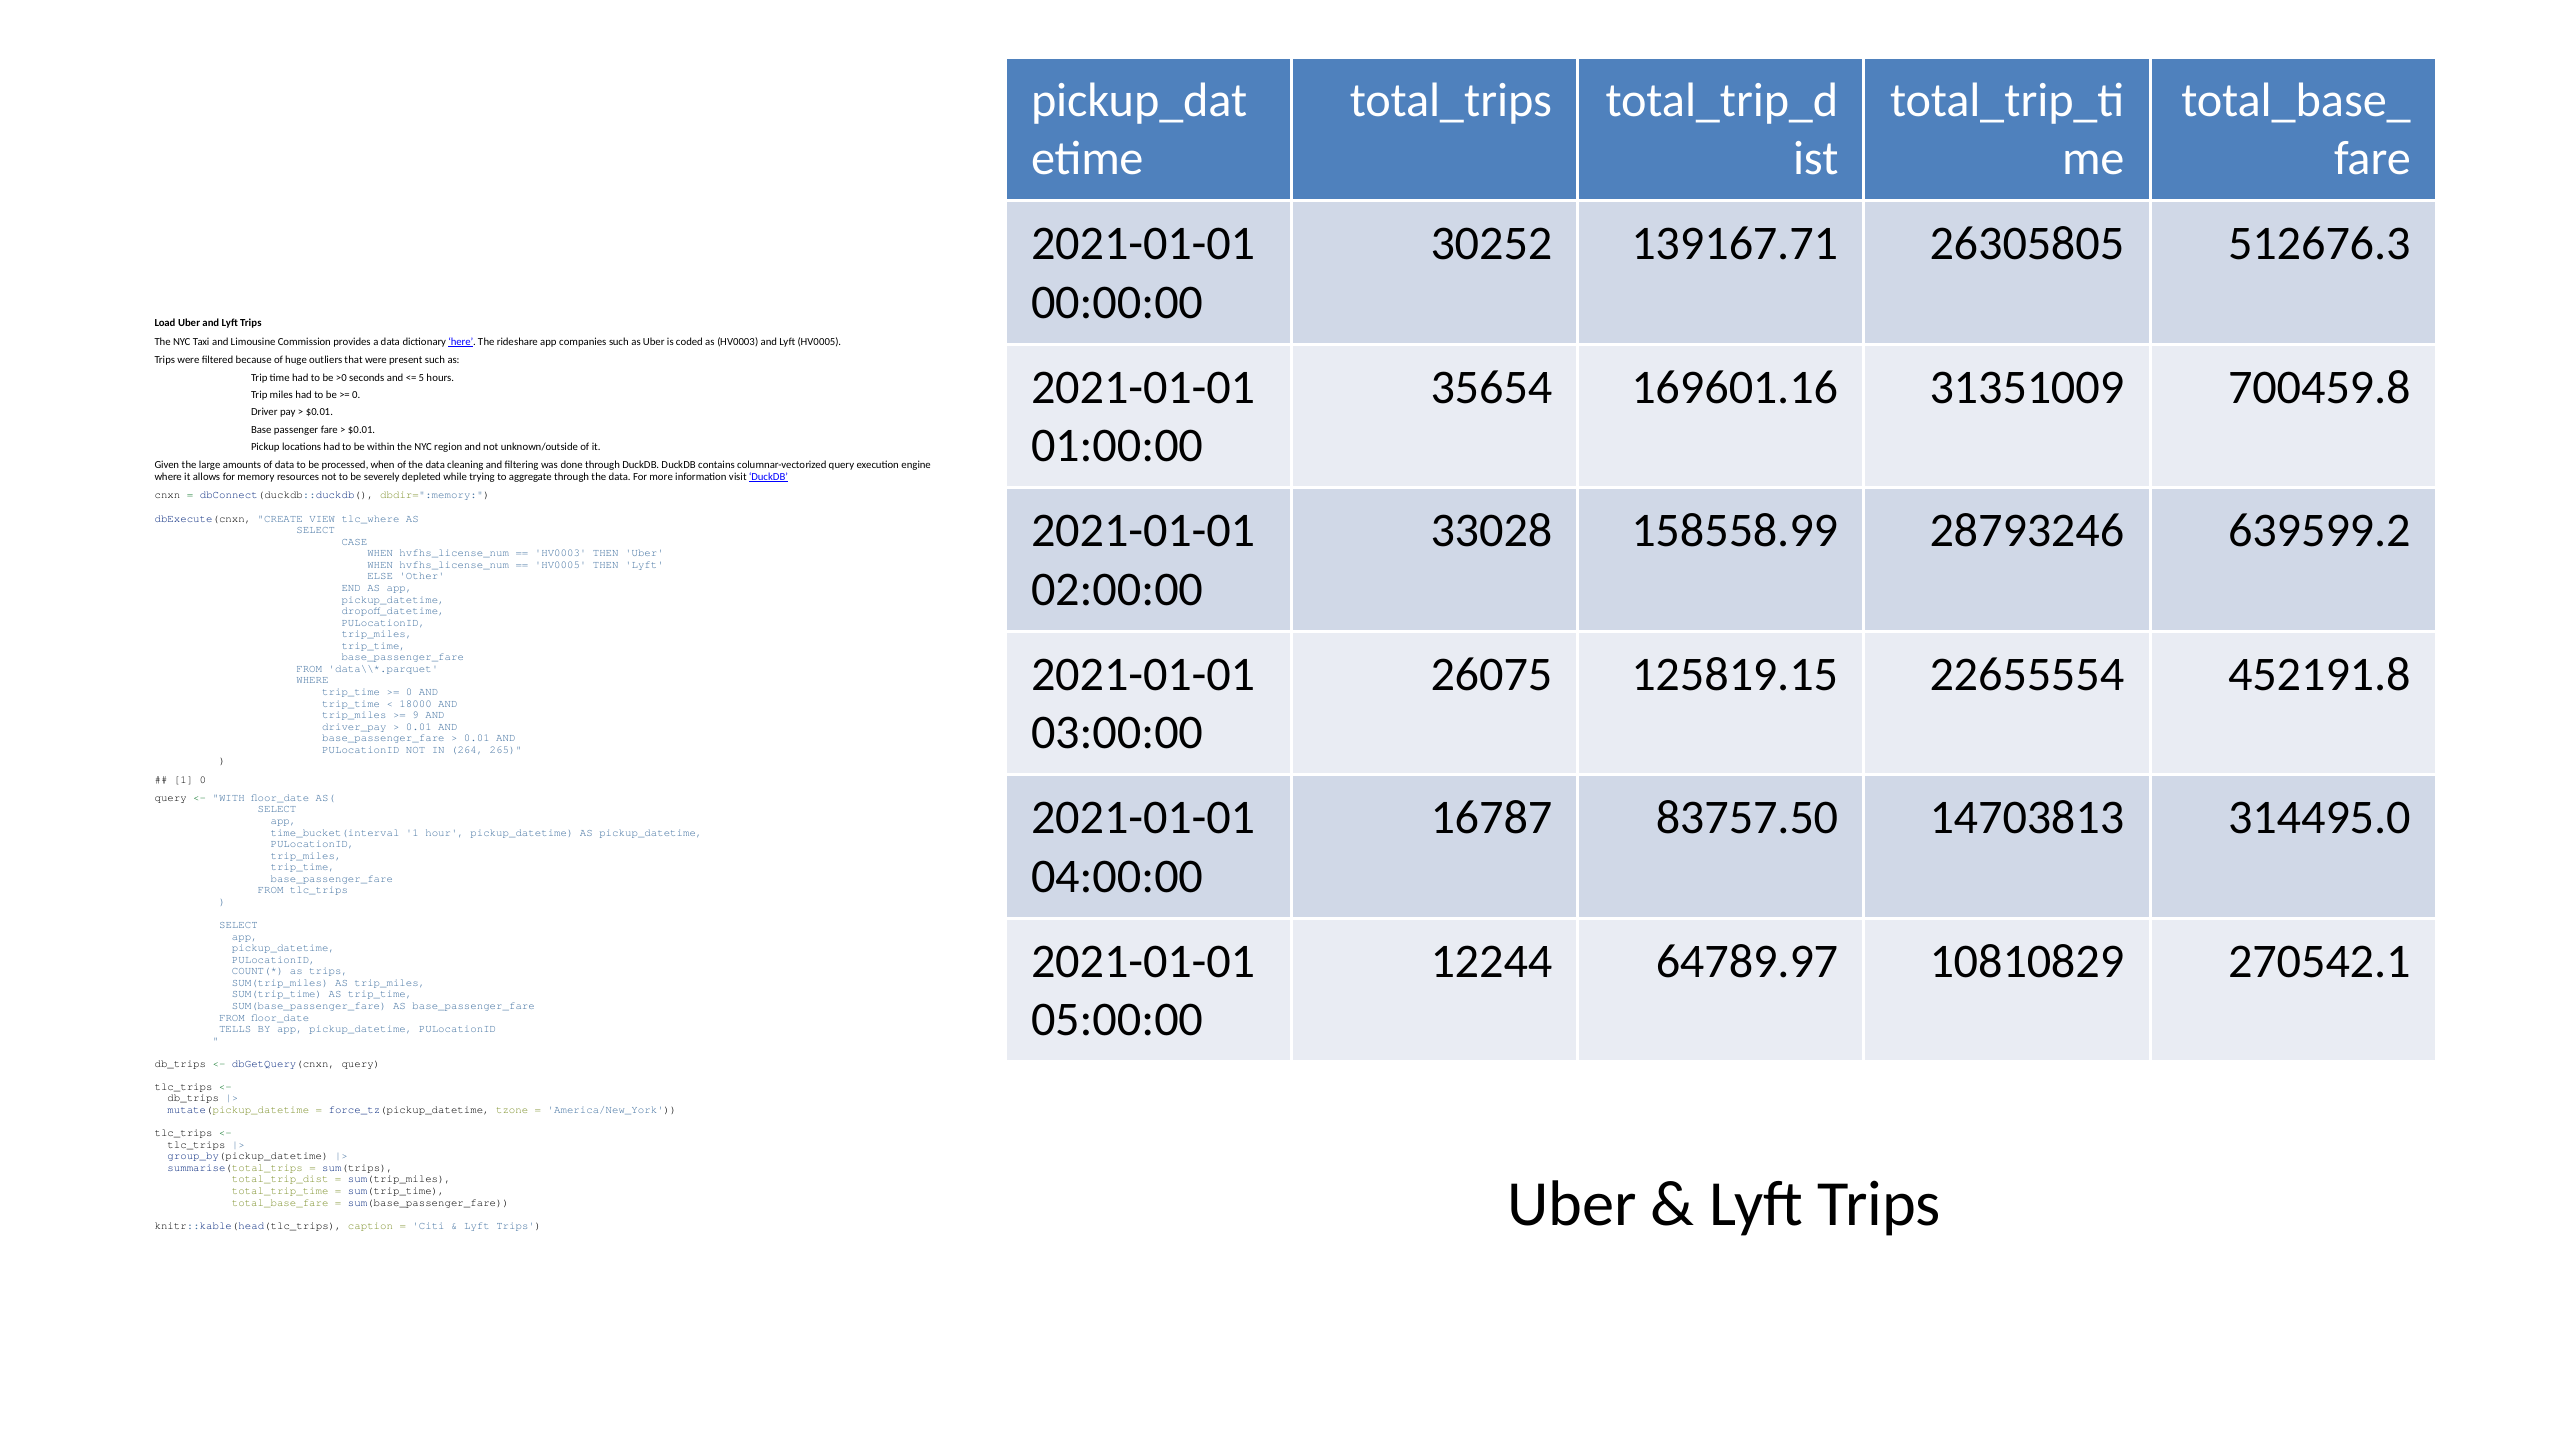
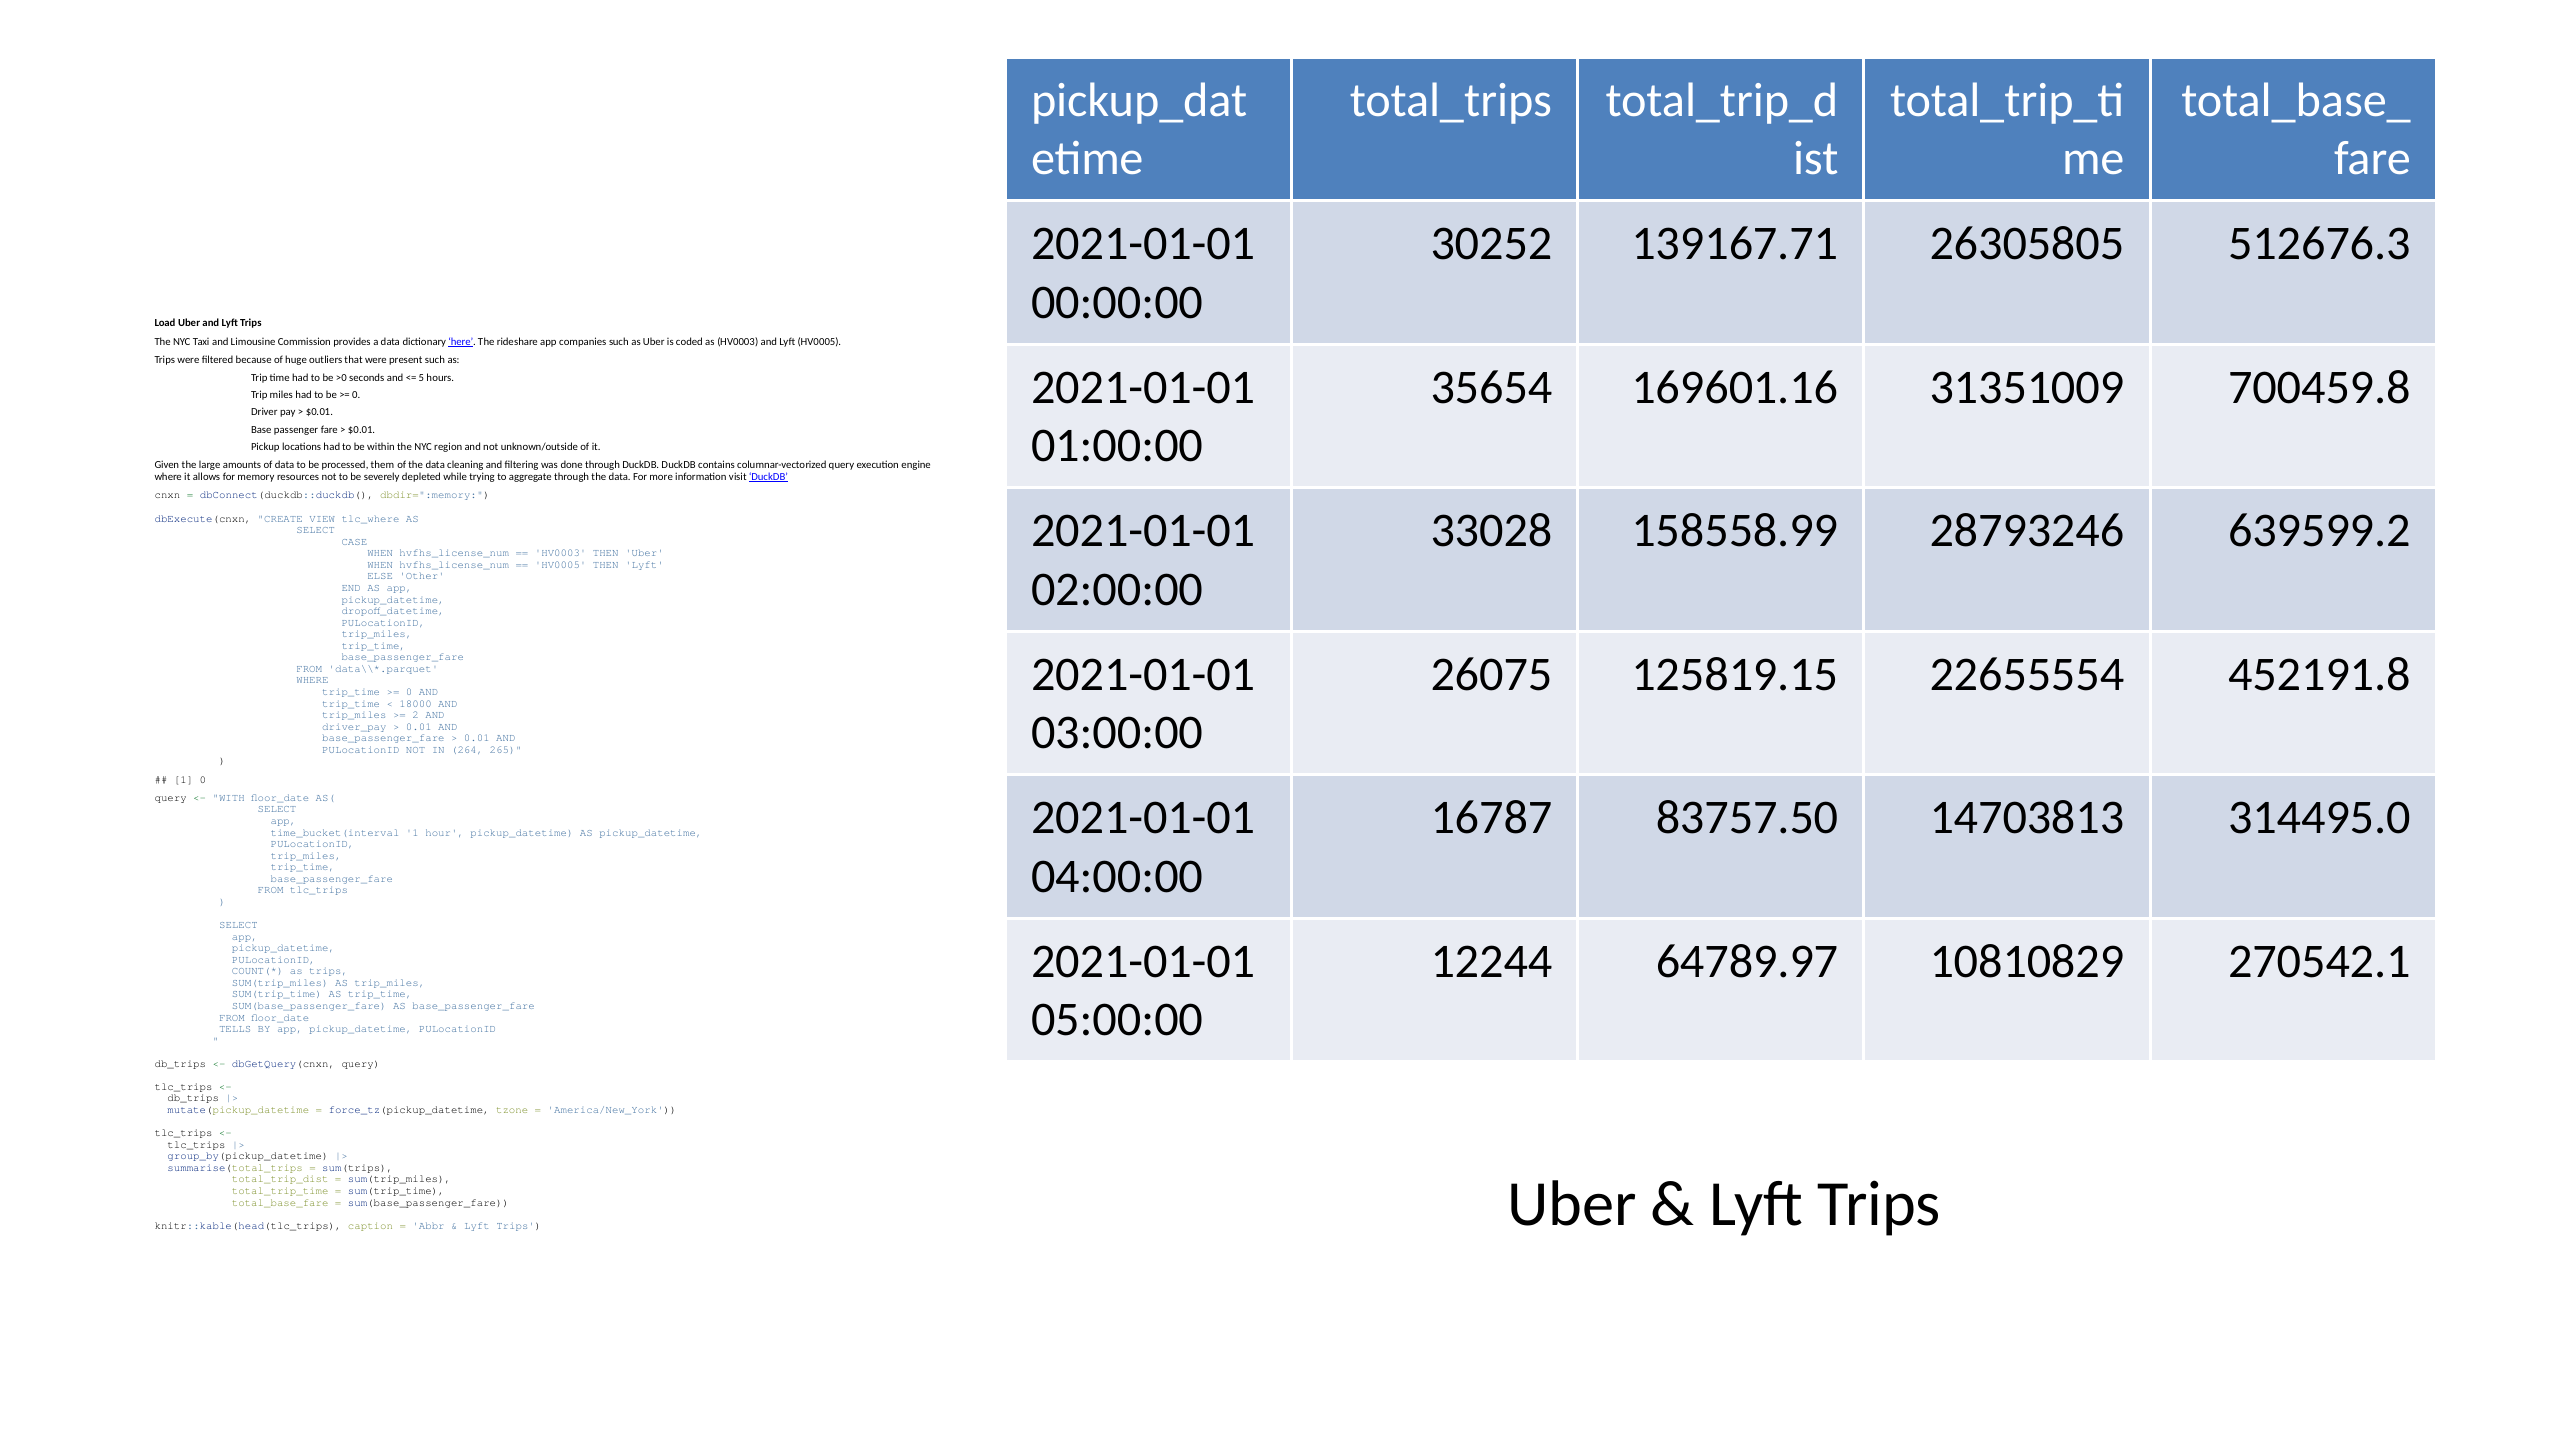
processed when: when -> them (382, 465)
9: 9 -> 2 (416, 715)
Citi: Citi -> Abbr (429, 1226)
